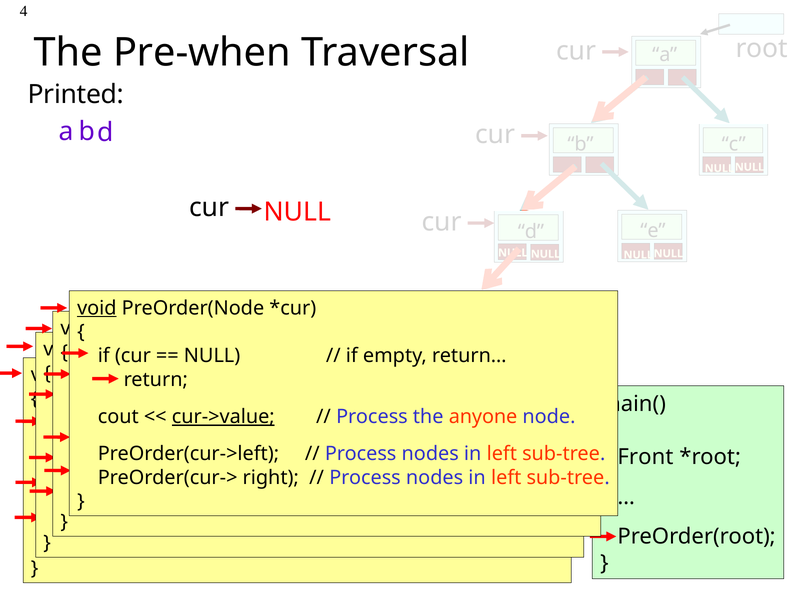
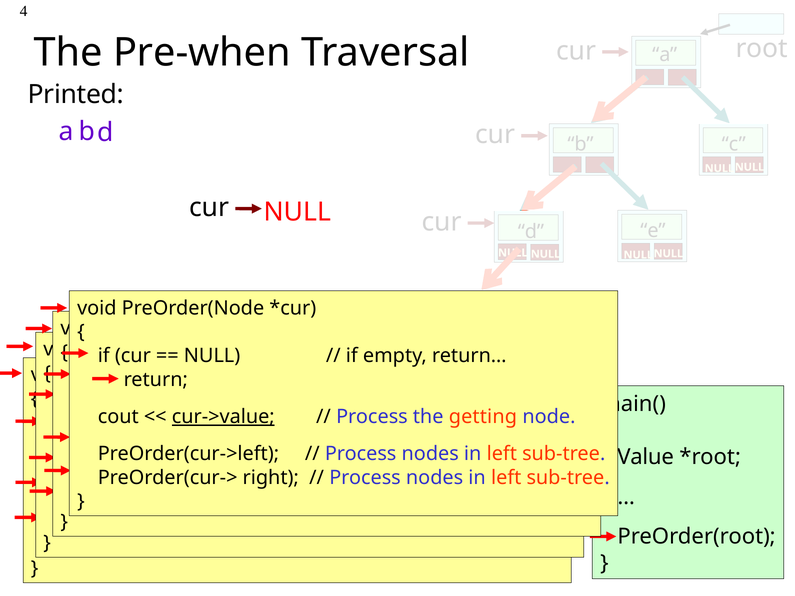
void underline: present -> none (97, 308)
anyone: anyone -> getting (483, 417)
Front: Front -> Value (646, 457)
